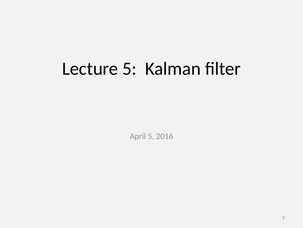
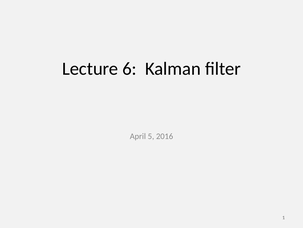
Lecture 5: 5 -> 6 (130, 69)
